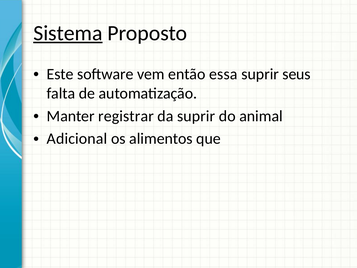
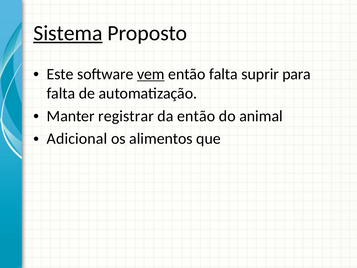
vem underline: none -> present (151, 74)
então essa: essa -> falta (223, 74)
seus: seus -> para (297, 74)
da suprir: suprir -> então (196, 116)
